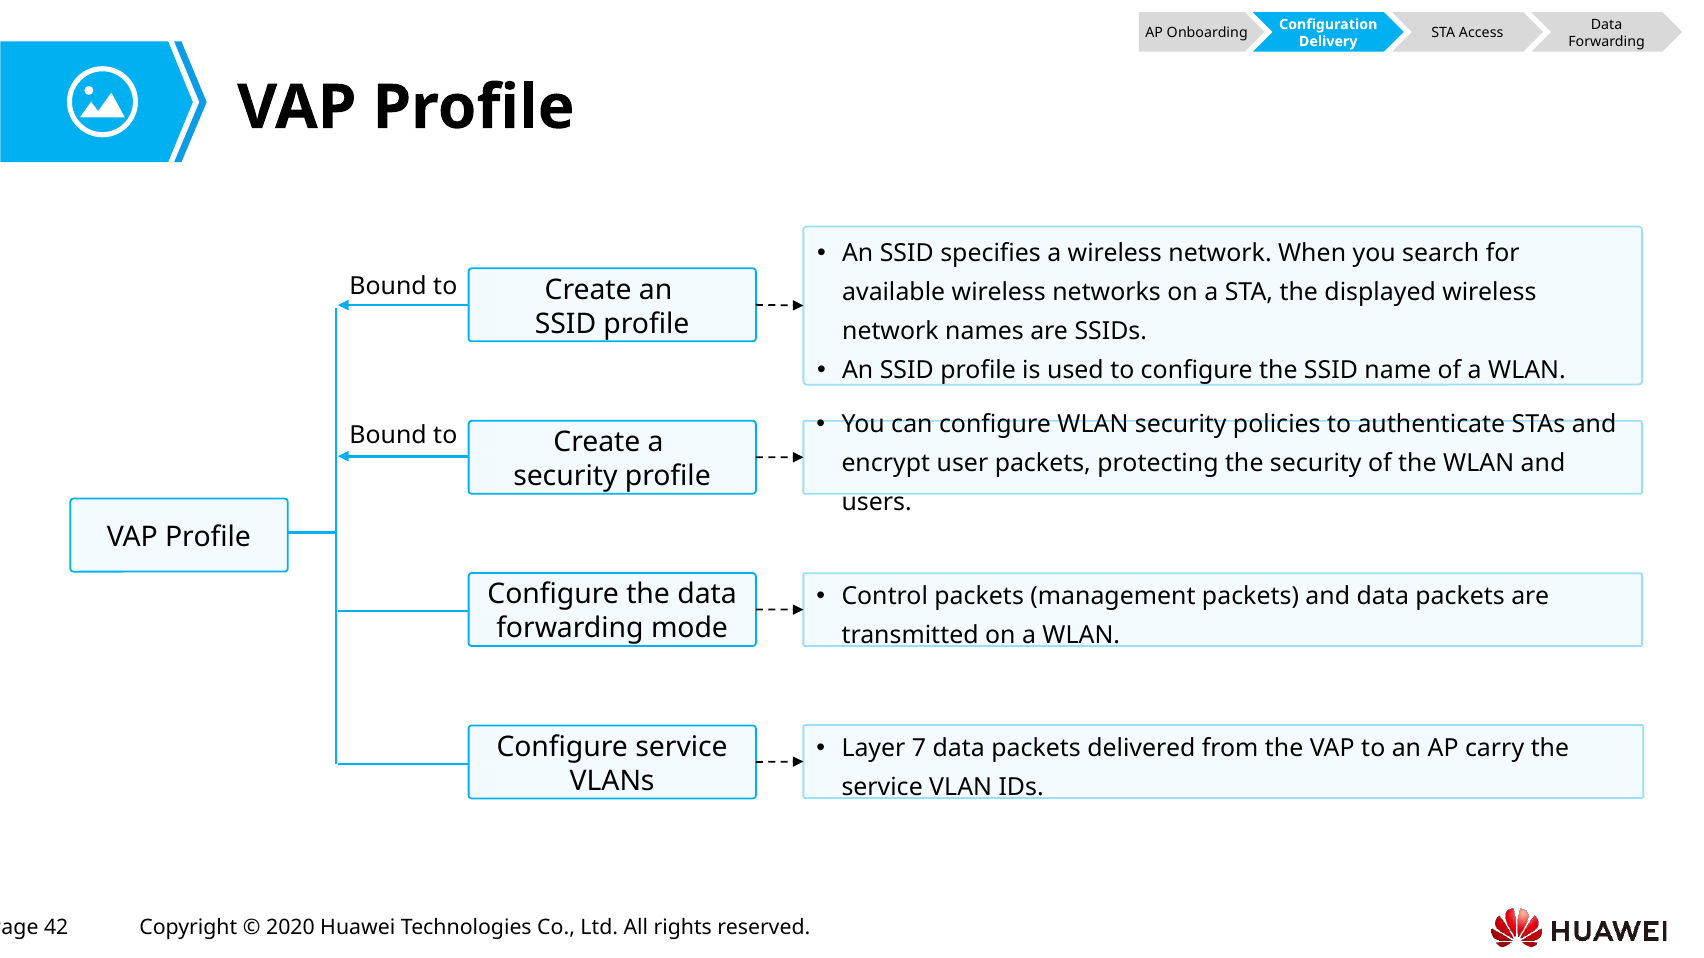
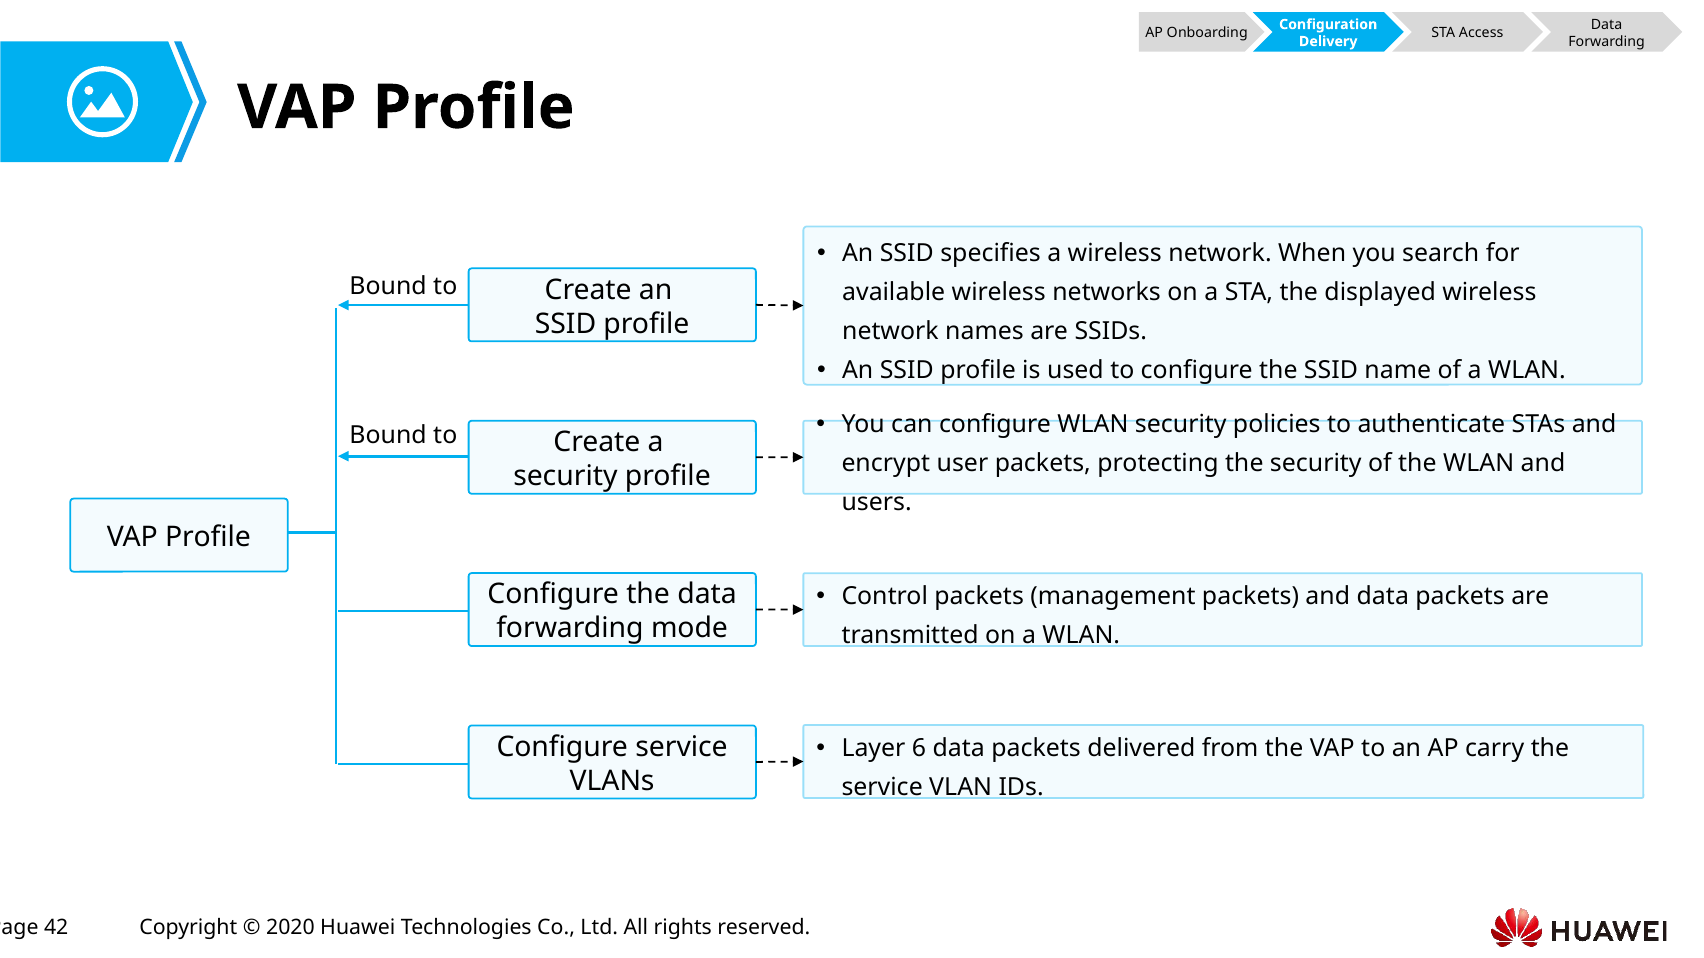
7: 7 -> 6 (919, 749)
